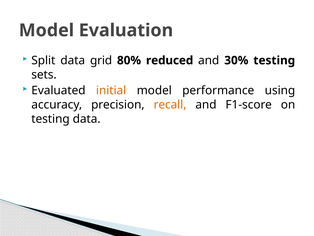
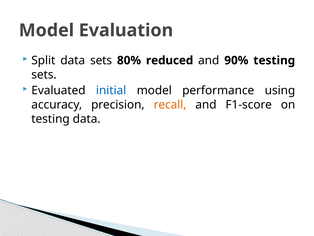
data grid: grid -> sets (101, 60)
30%: 30% -> 90% (236, 60)
initial colour: orange -> blue (111, 90)
